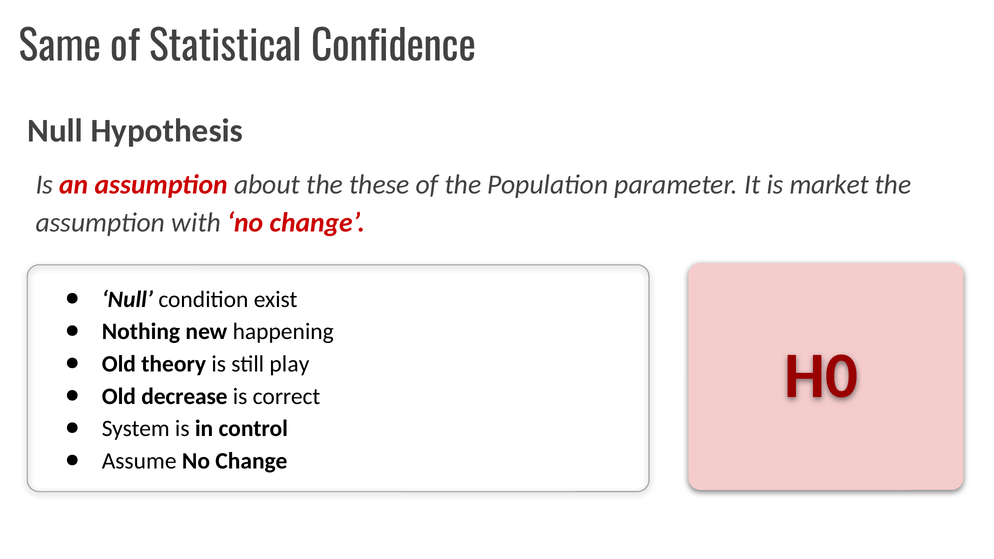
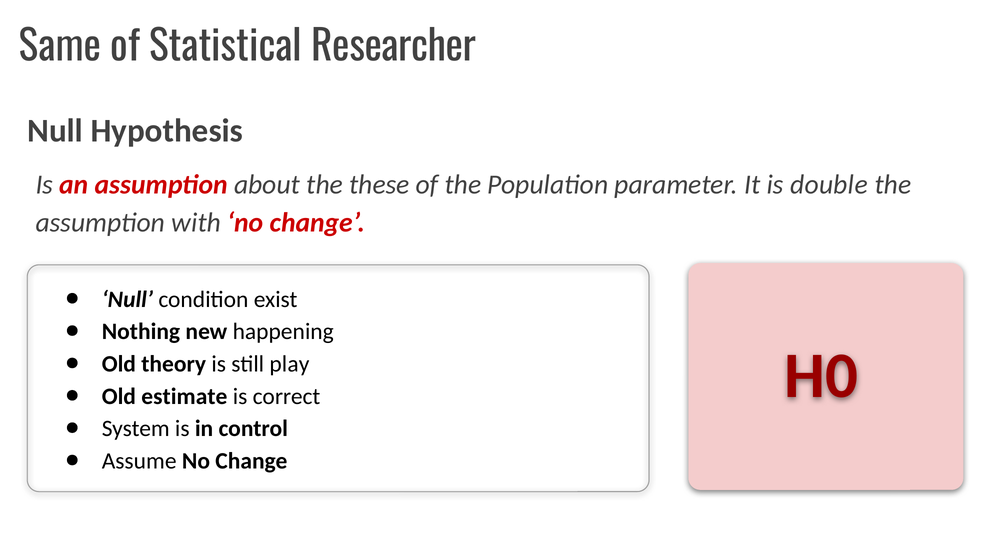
Confidence: Confidence -> Researcher (394, 47)
market: market -> double (829, 185)
decrease: decrease -> estimate (184, 396)
